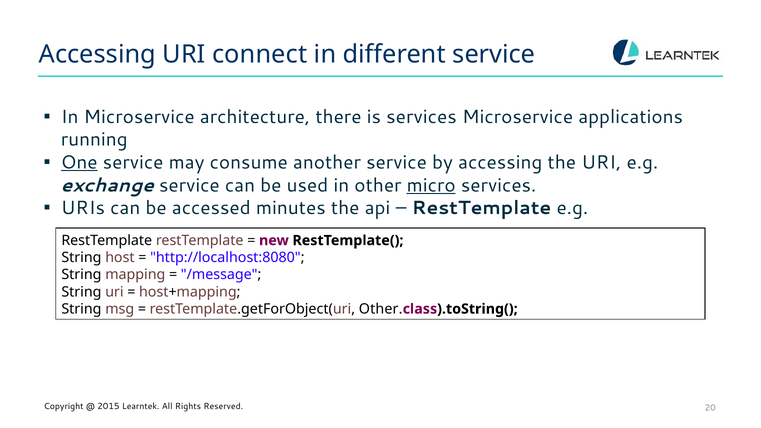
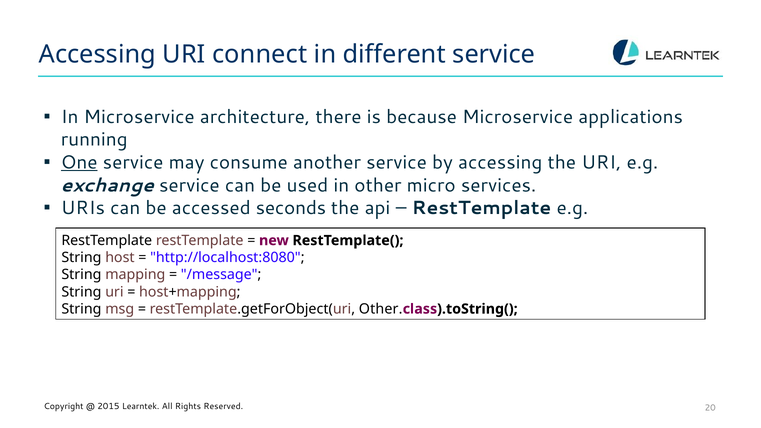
is services: services -> because (422, 117)
micro underline: present -> none (431, 185)
minutes: minutes -> seconds (291, 208)
